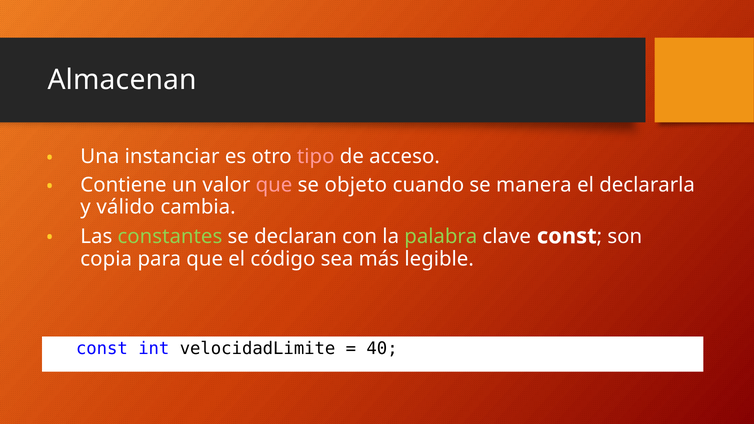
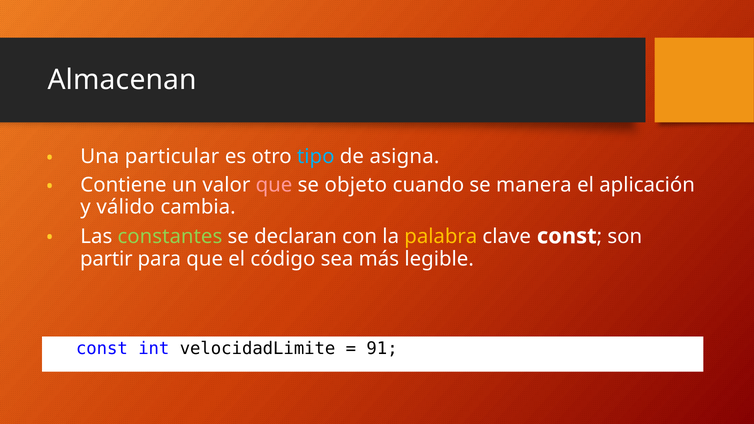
instanciar: instanciar -> particular (172, 157)
tipo colour: pink -> light blue (316, 157)
acceso: acceso -> asigna (405, 157)
declararla: declararla -> aplicación (647, 185)
palabra colour: light green -> yellow (441, 237)
copia: copia -> partir (106, 259)
40: 40 -> 91 (382, 349)
